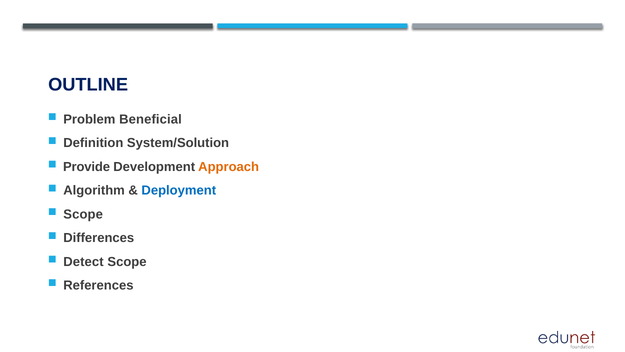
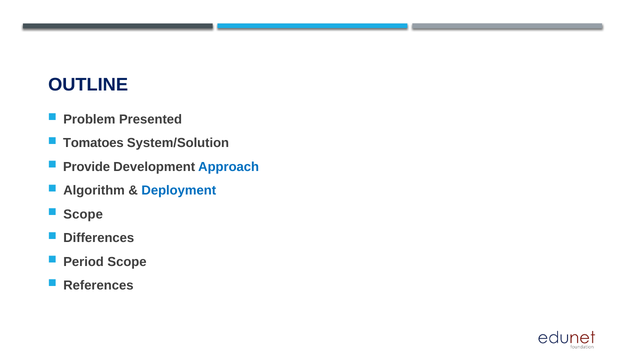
Beneficial: Beneficial -> Presented (151, 119)
Definition: Definition -> Tomatoes (93, 143)
Approach colour: orange -> blue (229, 167)
Detect: Detect -> Period (84, 261)
